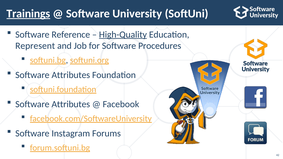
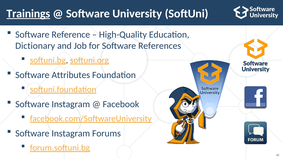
High-Quality underline: present -> none (123, 35)
Represent: Represent -> Dictionary (35, 46)
Procedures: Procedures -> References (160, 46)
Attributes: Attributes -> Instagram (71, 104)
